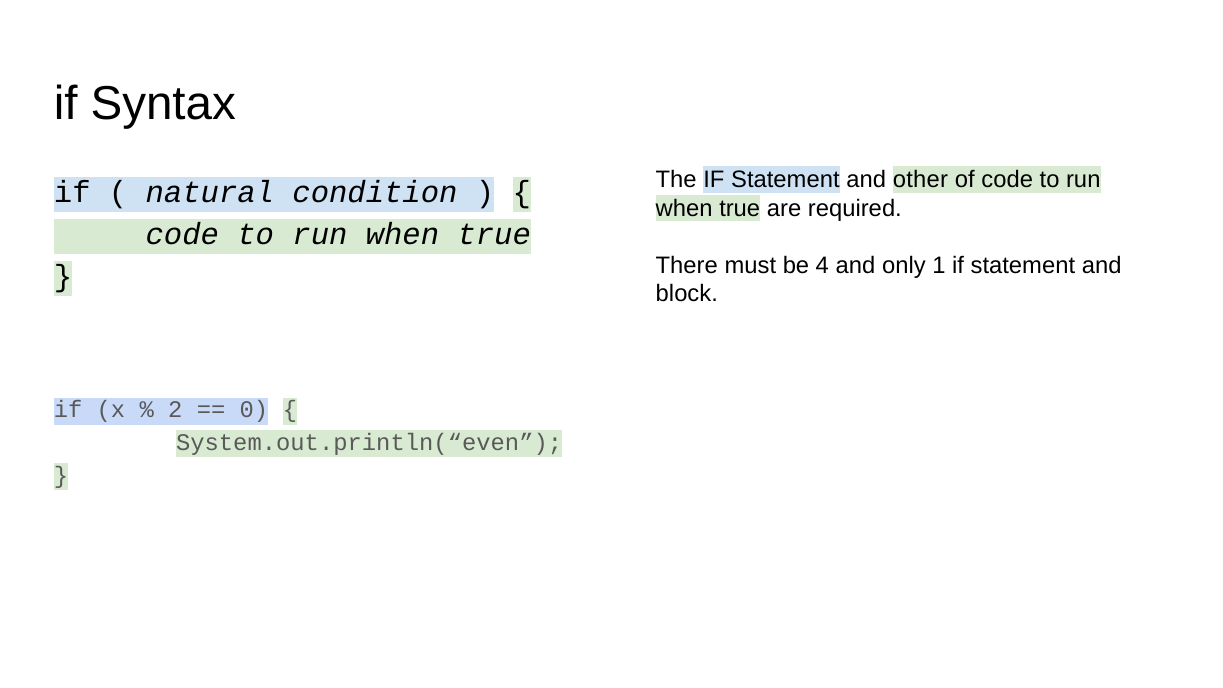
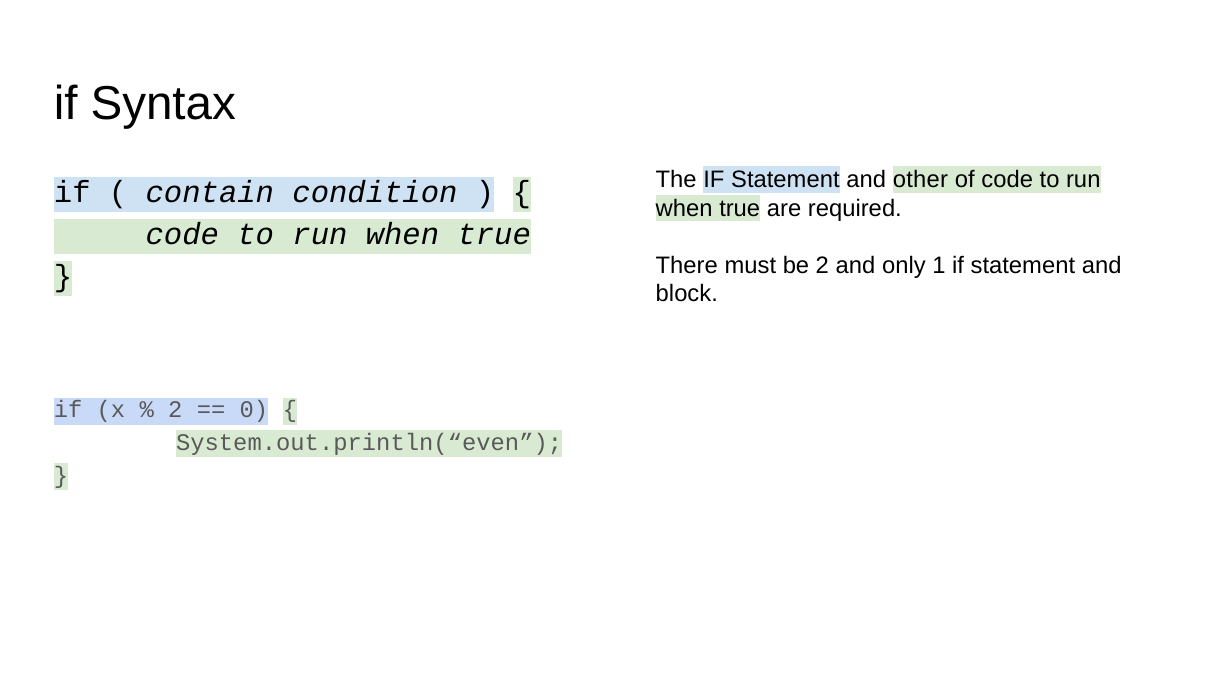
natural: natural -> contain (210, 192)
be 4: 4 -> 2 (822, 266)
